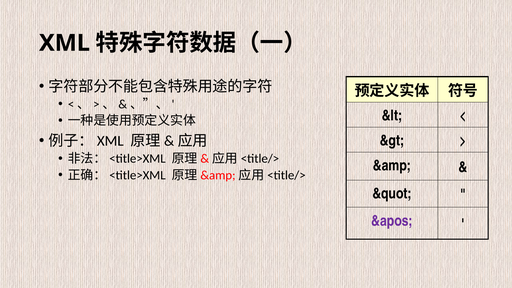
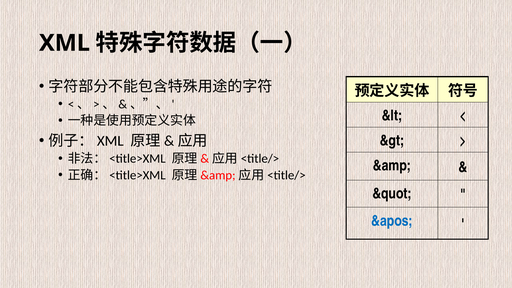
&apos colour: purple -> blue (392, 221)
